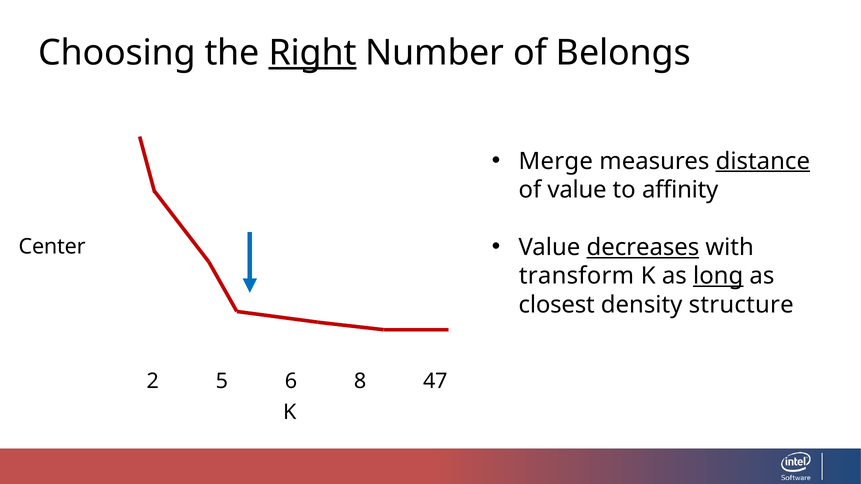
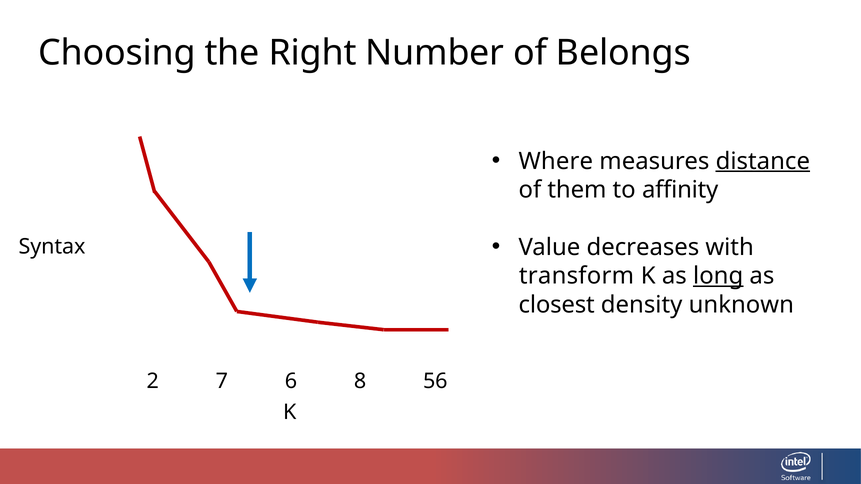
Right underline: present -> none (313, 53)
Merge: Merge -> Where (556, 161)
of value: value -> them (577, 190)
decreases underline: present -> none (643, 247)
Center: Center -> Syntax (52, 247)
structure: structure -> unknown (741, 305)
5: 5 -> 7 (222, 381)
47: 47 -> 56 (435, 381)
